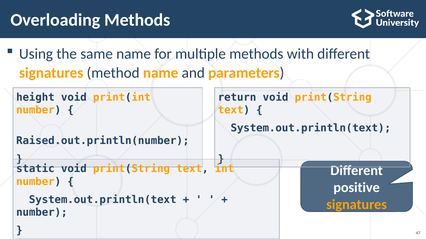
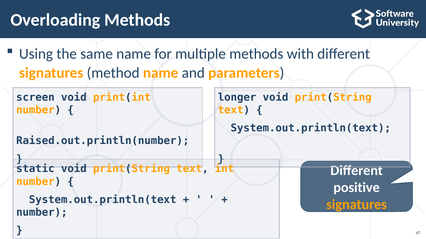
height: height -> screen (35, 98)
return: return -> longer (237, 98)
